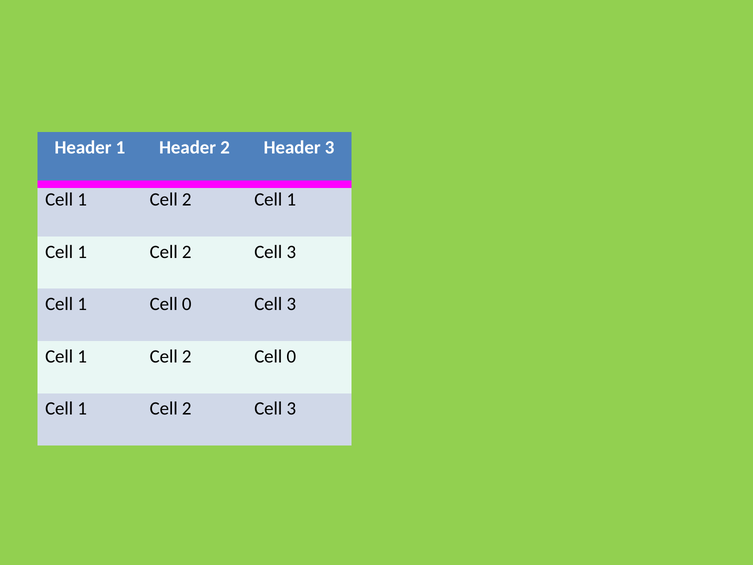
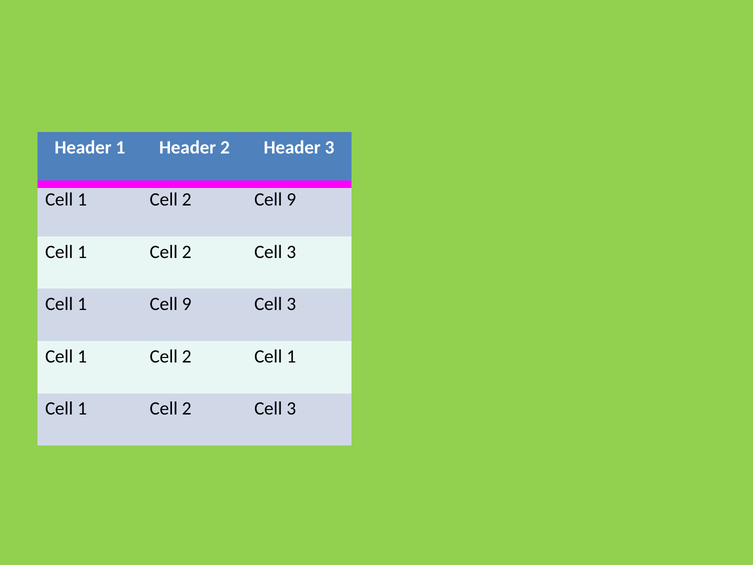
2 Cell 1: 1 -> 9 (291, 200)
1 Cell 0: 0 -> 9 (187, 304)
2 Cell 0: 0 -> 1 (291, 356)
